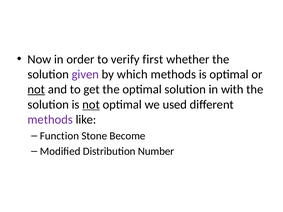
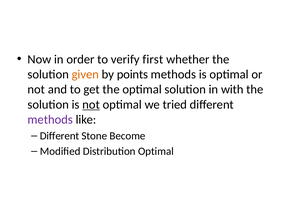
given colour: purple -> orange (85, 74)
which: which -> points (132, 74)
not underline: present -> none (36, 90)
used: used -> tried (175, 105)
Function: Function -> Different (60, 136)
Distribution Number: Number -> Optimal (156, 151)
